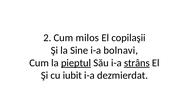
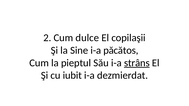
milos: milos -> dulce (87, 38)
bolnavi: bolnavi -> păcătos (121, 50)
pieptul underline: present -> none (76, 63)
